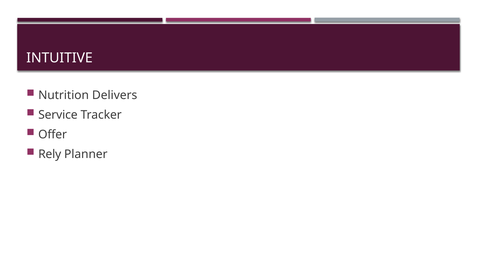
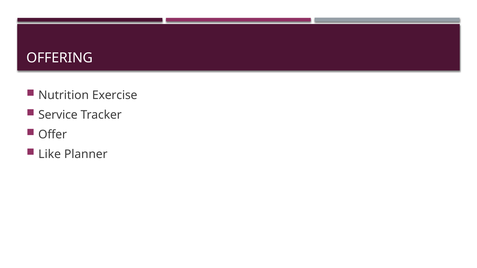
INTUITIVE: INTUITIVE -> OFFERING (60, 58)
Delivers: Delivers -> Exercise (115, 95)
Rely: Rely -> Like (50, 154)
